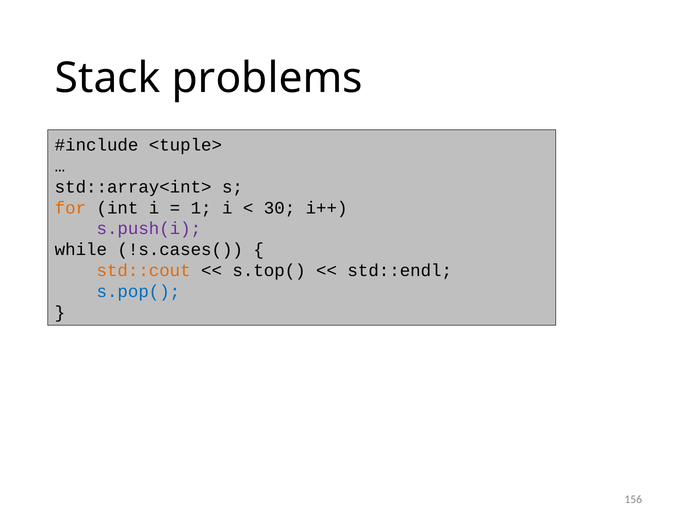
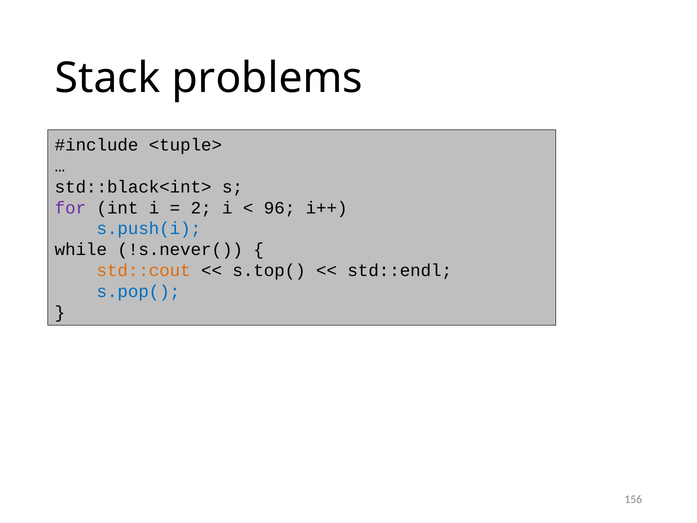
std::array<int>: std::array<int> -> std::black<int> (133, 187)
for colour: orange -> purple (70, 208)
1: 1 -> 2 (201, 208)
30: 30 -> 96 (280, 208)
s.push(i colour: purple -> blue (149, 229)
!s.cases(: !s.cases( -> !s.never( (180, 250)
